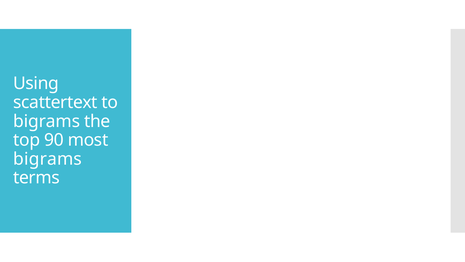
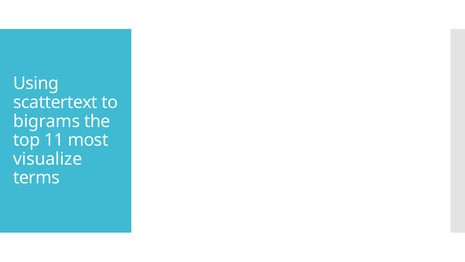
90: 90 -> 11 (54, 140)
bigrams: bigrams -> visualize (48, 159)
